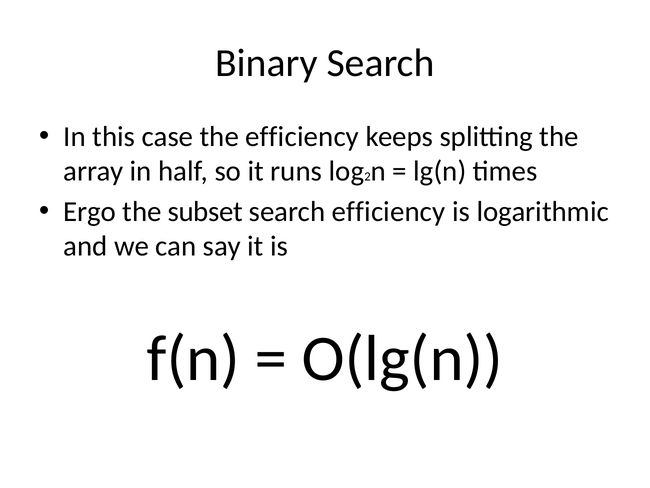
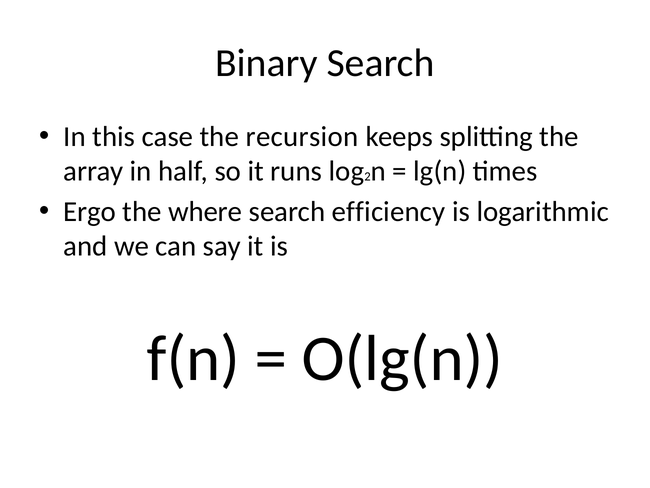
the efficiency: efficiency -> recursion (302, 136)
subset: subset -> where (205, 211)
